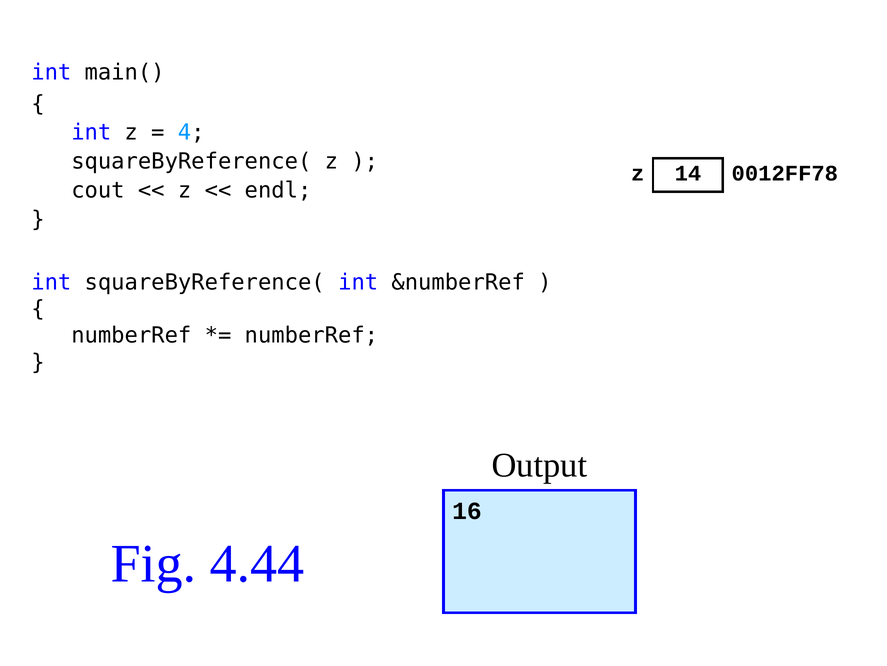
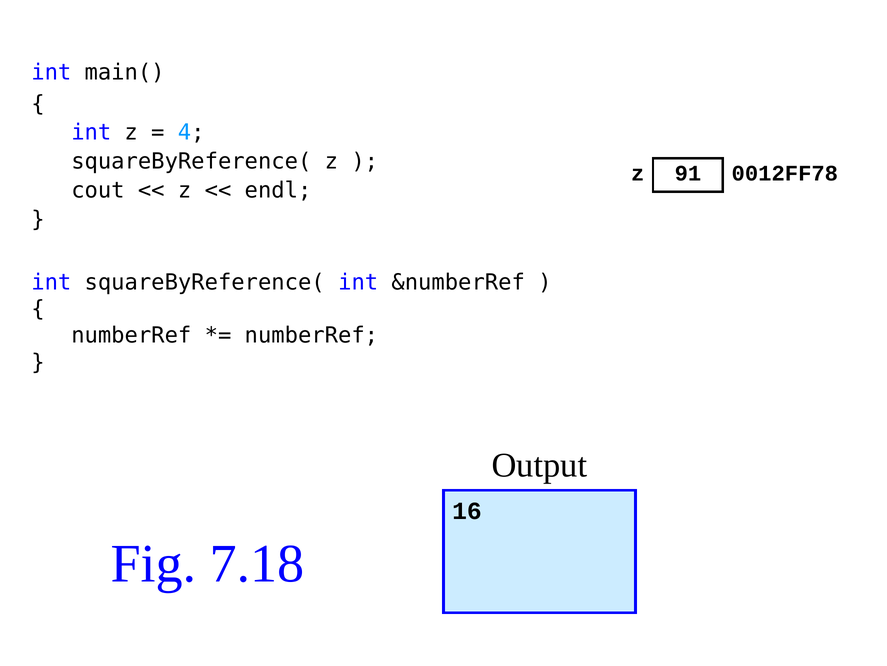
14: 14 -> 91 (688, 173)
4.44: 4.44 -> 7.18 (257, 563)
